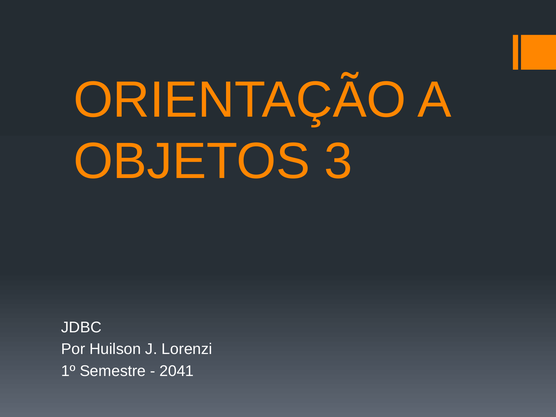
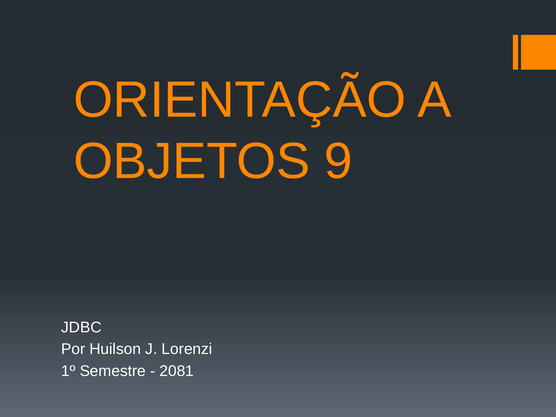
3: 3 -> 9 (338, 161)
2041: 2041 -> 2081 (177, 371)
